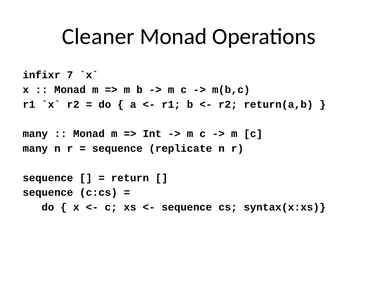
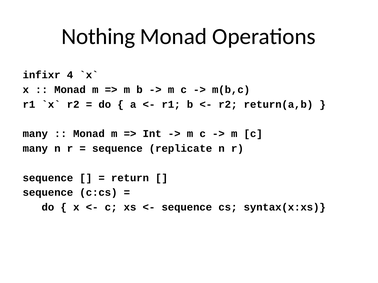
Cleaner: Cleaner -> Nothing (98, 37)
7: 7 -> 4 (70, 75)
